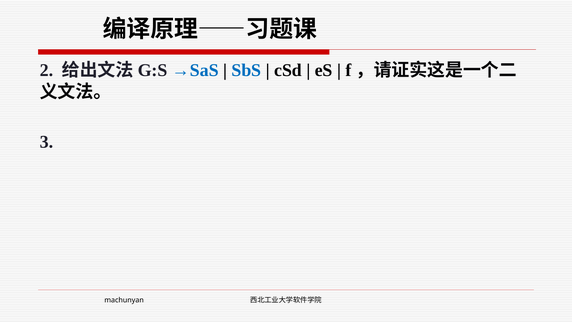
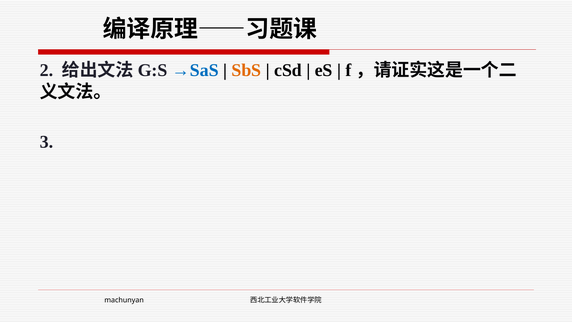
SbS colour: blue -> orange (246, 70)
